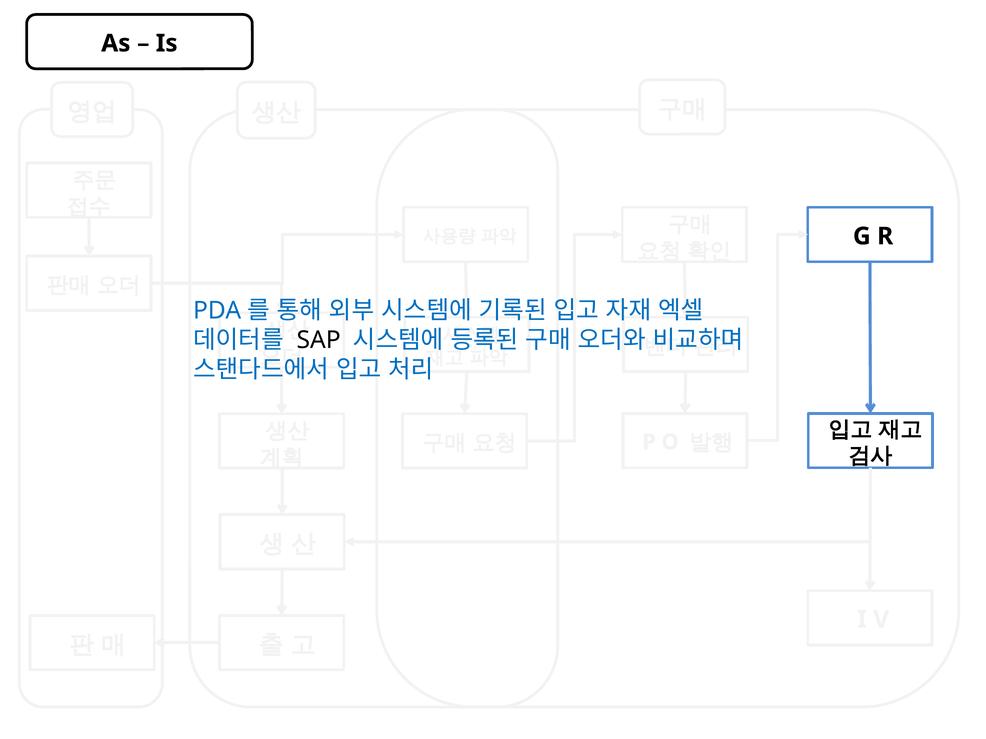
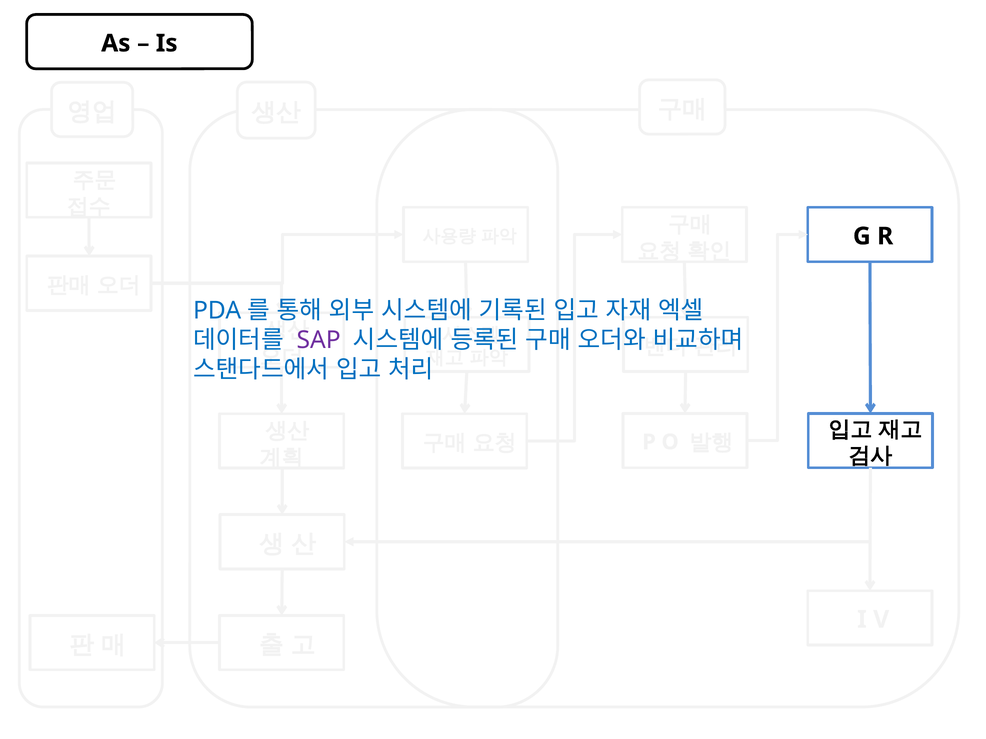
SAP colour: black -> purple (319, 340)
